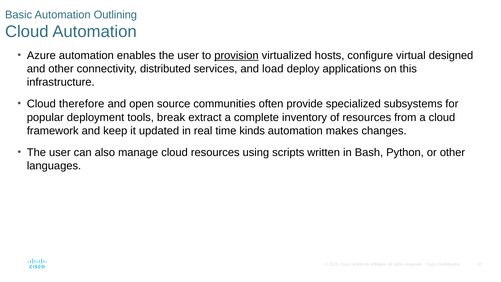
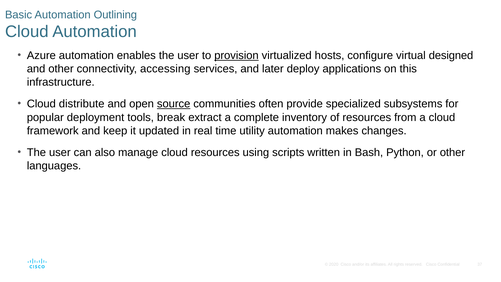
distributed: distributed -> accessing (165, 69)
load: load -> later (273, 69)
therefore: therefore -> distribute (82, 104)
source underline: none -> present (174, 104)
kinds: kinds -> utility (252, 131)
